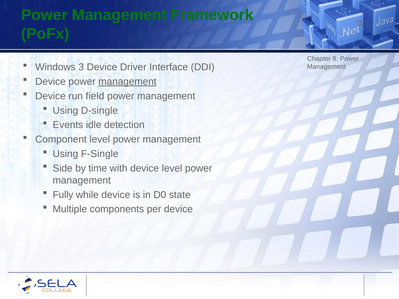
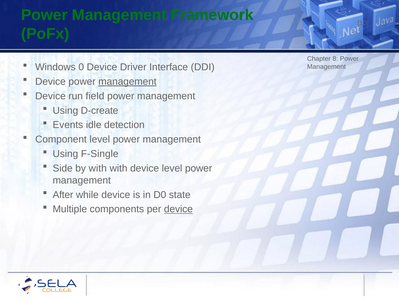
3: 3 -> 0 (81, 67)
D-single: D-single -> D-create (100, 111)
by time: time -> with (98, 168)
Fully: Fully -> After (63, 195)
device underline: none -> present (178, 209)
